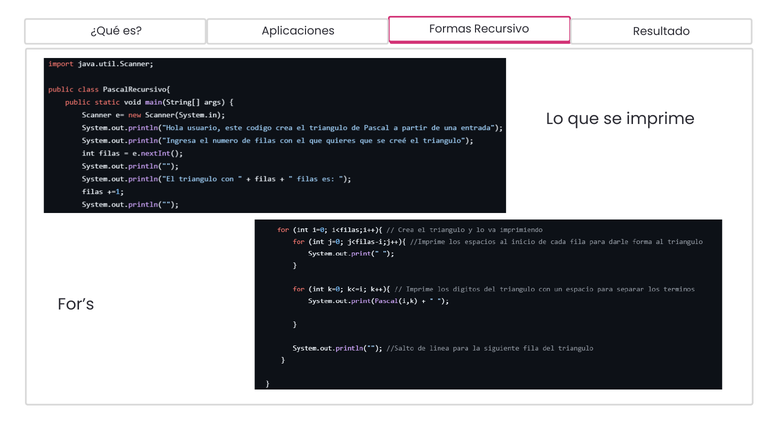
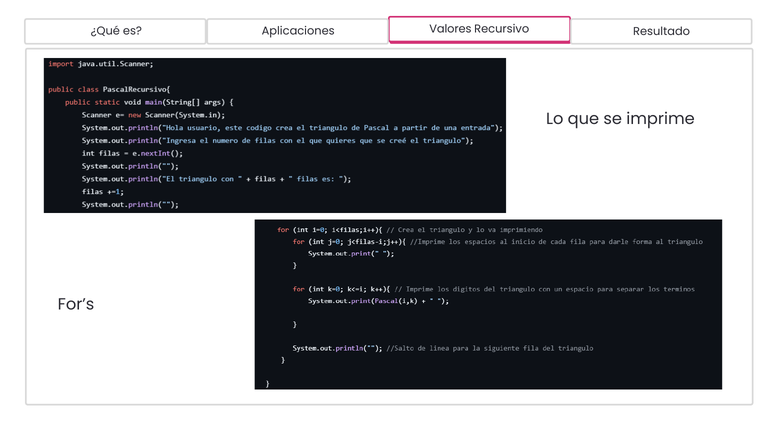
Formas: Formas -> Valores (450, 29)
